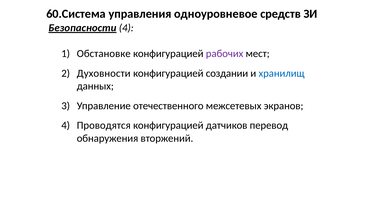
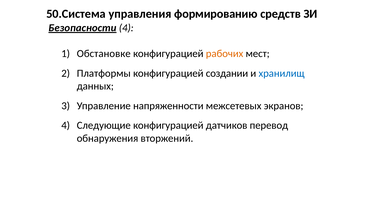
60.Система: 60.Система -> 50.Система (76, 14)
одноуровневое: одноуровневое -> формированию (216, 14)
рабочих colour: purple -> orange (225, 54)
Духовности: Духовности -> Платформы (104, 73)
отечественного: отечественного -> напряженности (168, 106)
Проводятся: Проводятся -> Следующие (104, 125)
